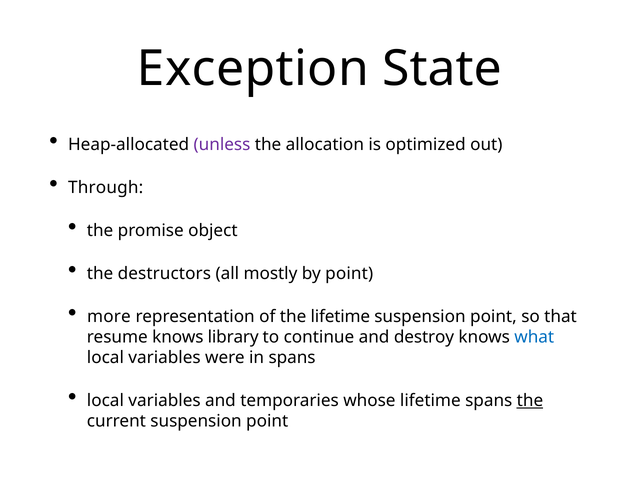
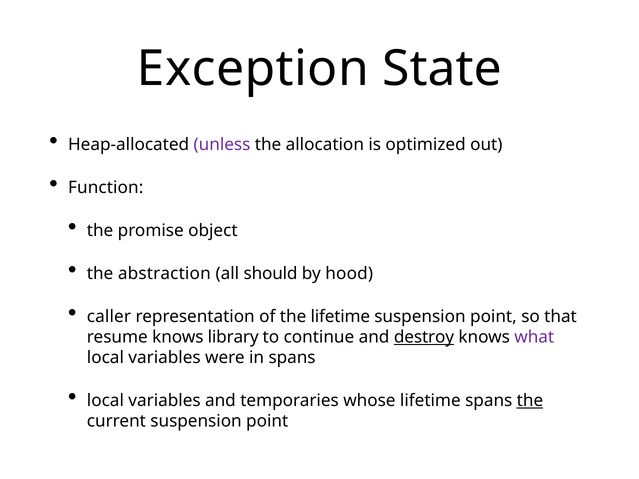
Through: Through -> Function (106, 187)
destructors: destructors -> abstraction (164, 274)
mostly: mostly -> should (271, 274)
by point: point -> hood (349, 274)
more: more -> caller (109, 317)
destroy underline: none -> present (424, 337)
what colour: blue -> purple (534, 337)
